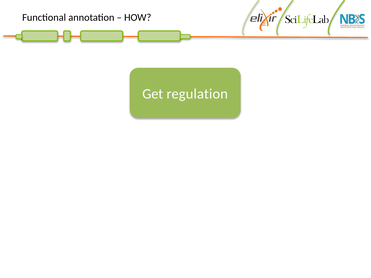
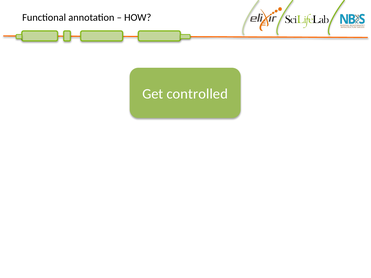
regulation: regulation -> controlled (197, 94)
